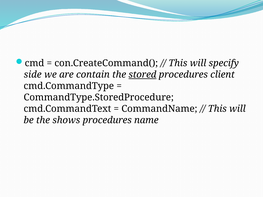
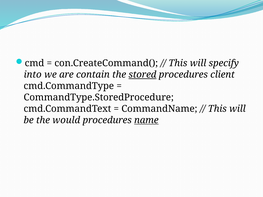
side: side -> into (33, 75)
shows: shows -> would (66, 120)
name underline: none -> present (146, 120)
